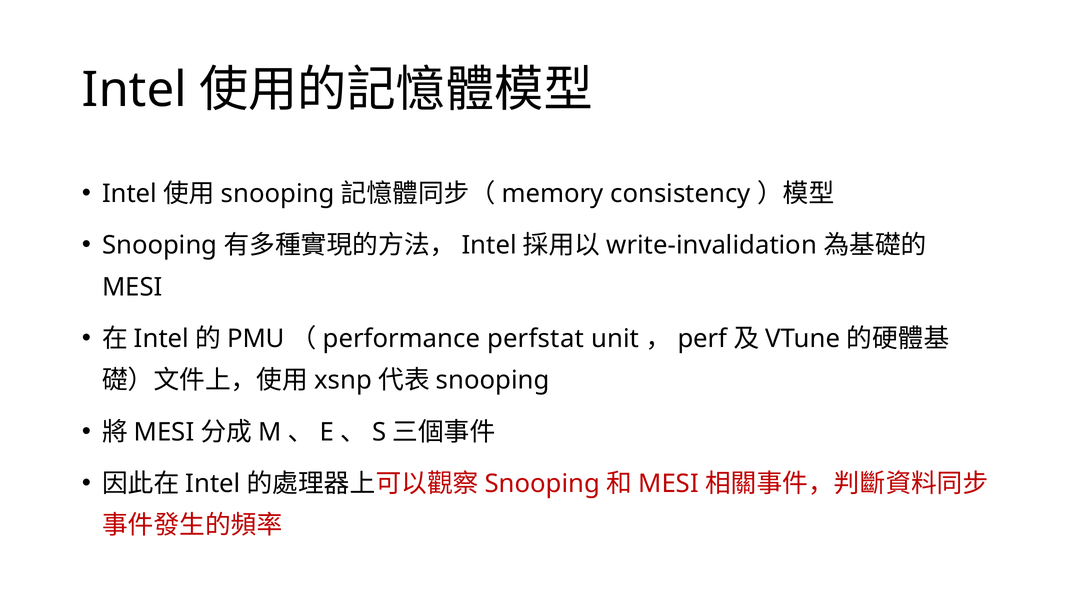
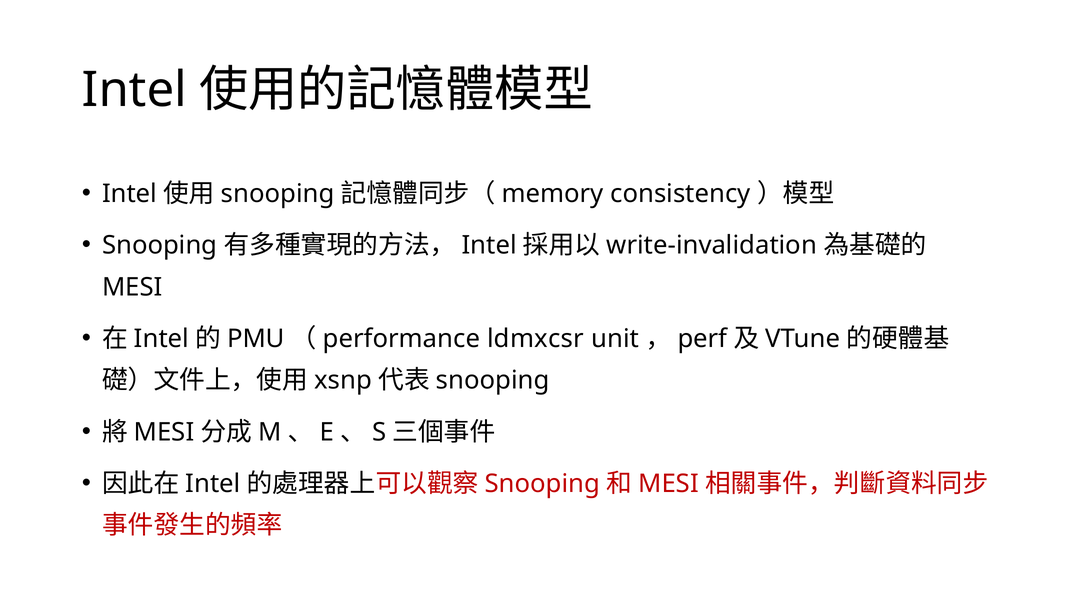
perfstat: perfstat -> ldmxcsr (536, 339)
